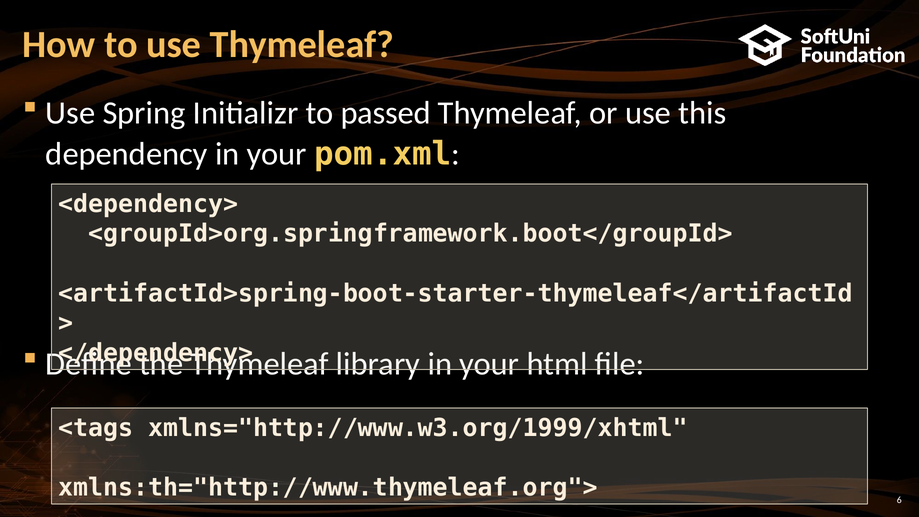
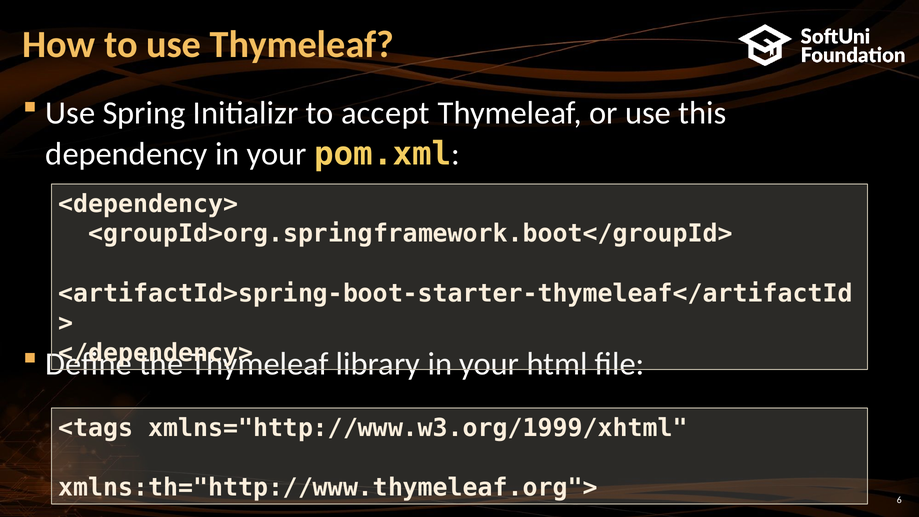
passed: passed -> accept (385, 113)
